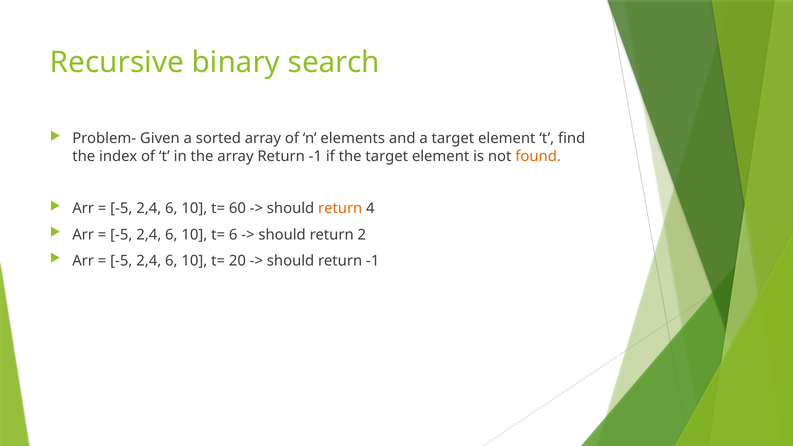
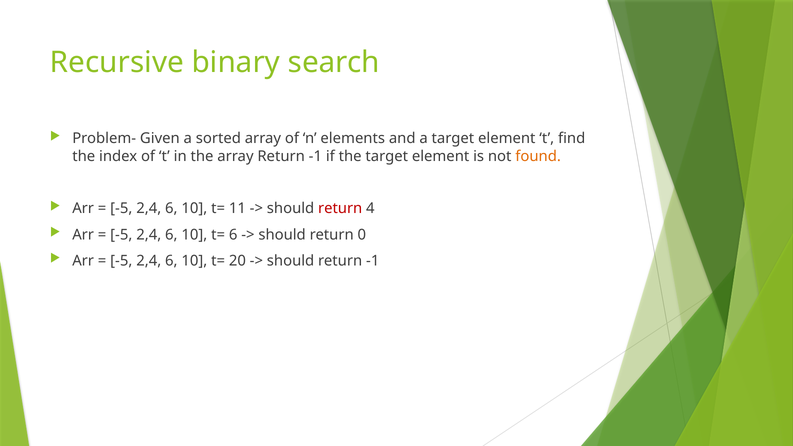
60: 60 -> 11 (237, 209)
return colour: orange -> red (340, 209)
2: 2 -> 0 (362, 235)
